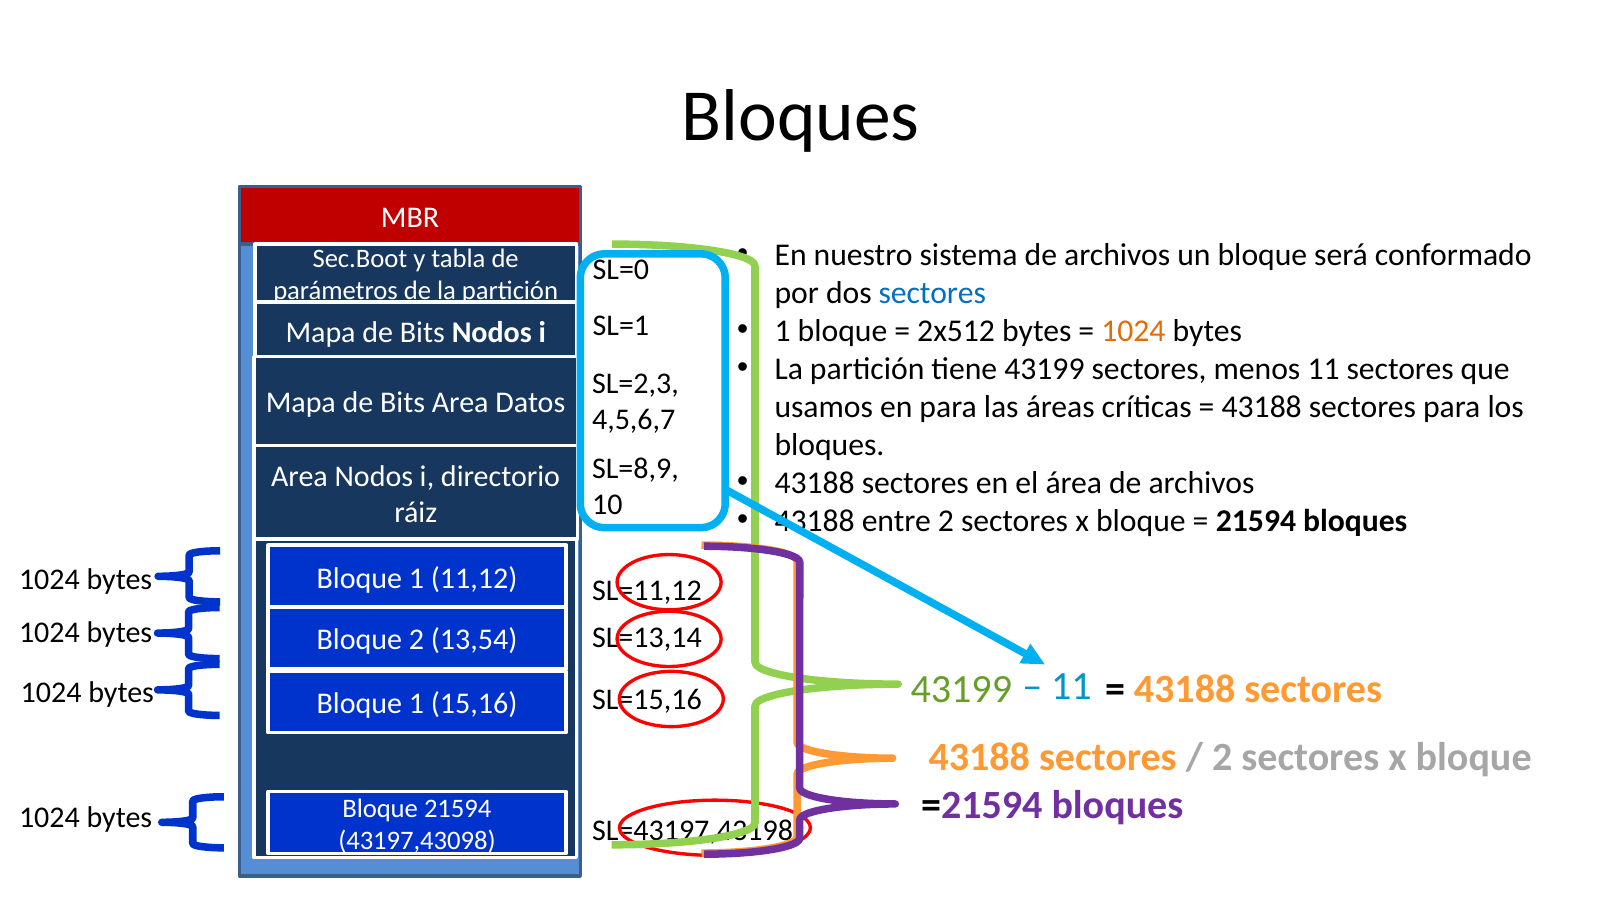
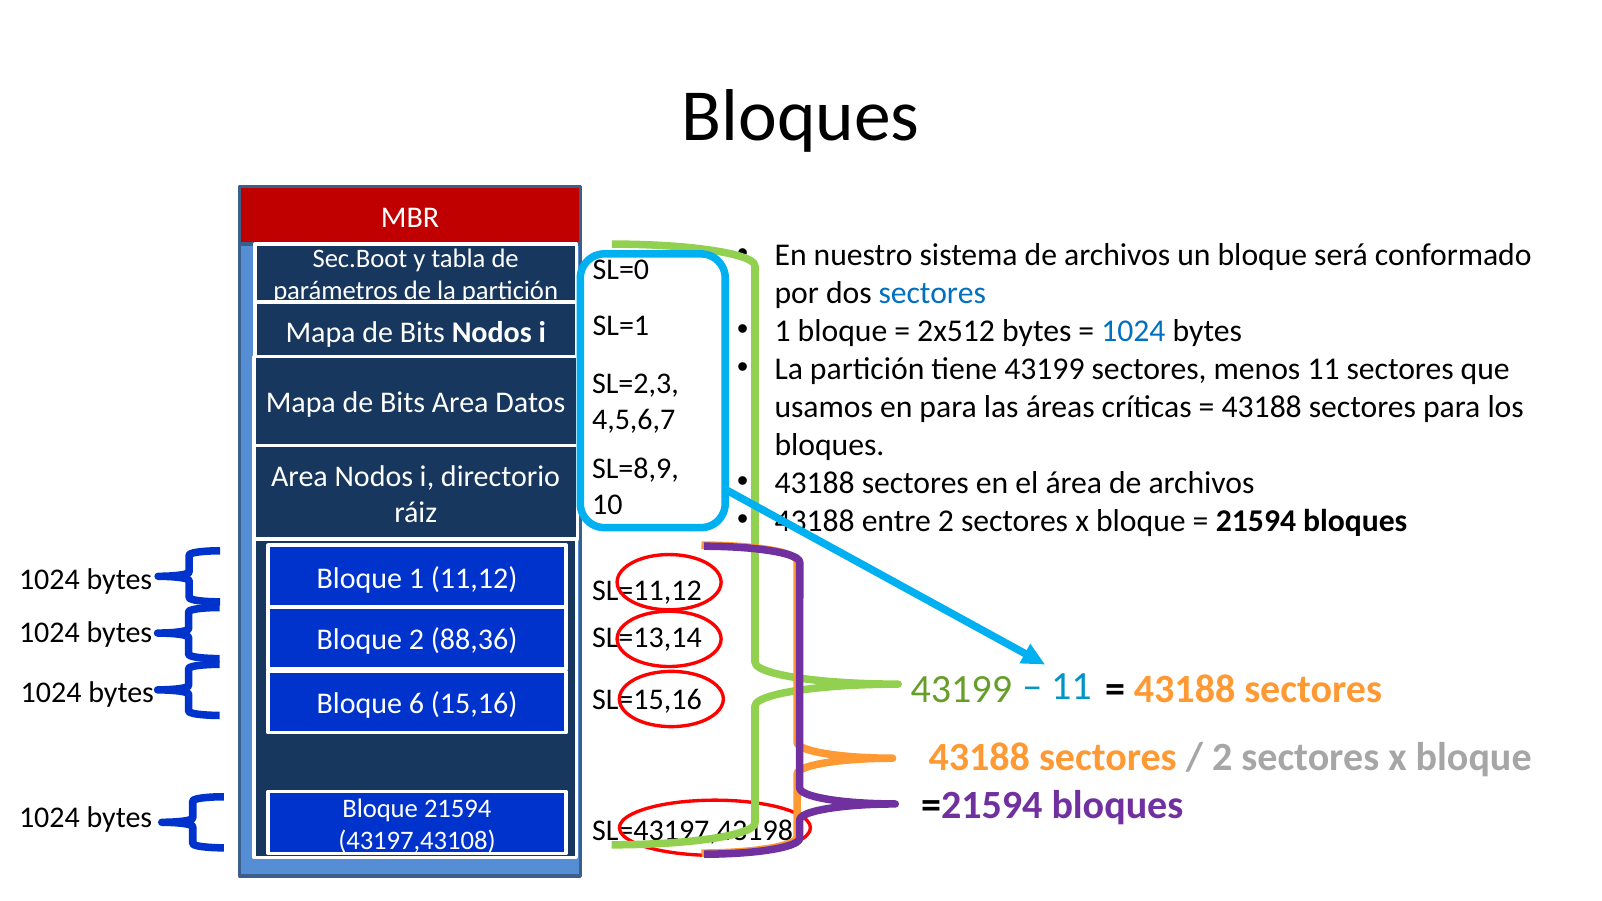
1024 colour: orange -> blue (1133, 331)
13,54: 13,54 -> 88,36 (474, 640)
1: 1 -> 6 (416, 704)
43197,43098: 43197,43098 -> 43197,43108 (417, 840)
